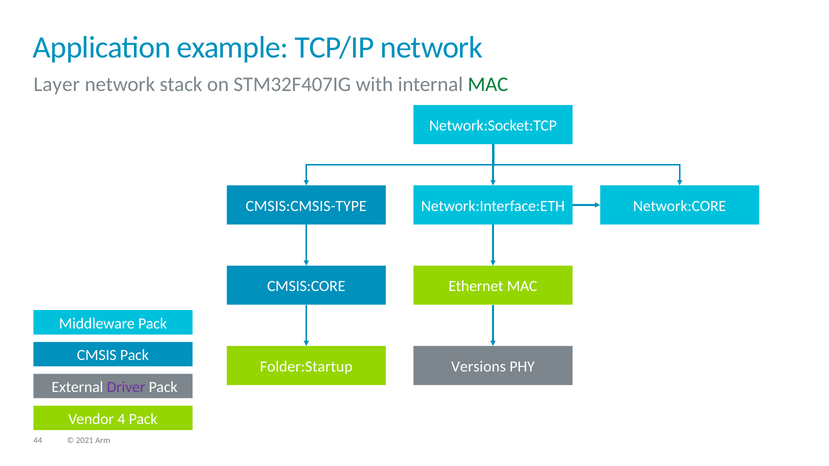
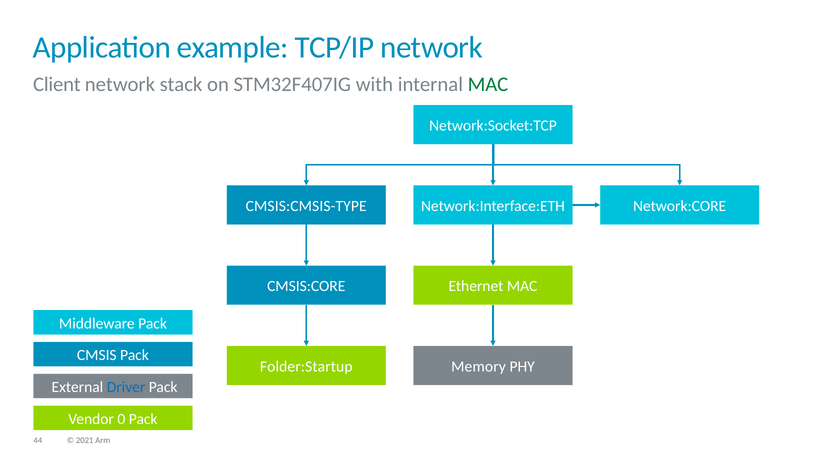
Layer: Layer -> Client (57, 85)
Versions: Versions -> Memory (479, 367)
Driver colour: purple -> blue (126, 387)
4: 4 -> 0 (121, 419)
